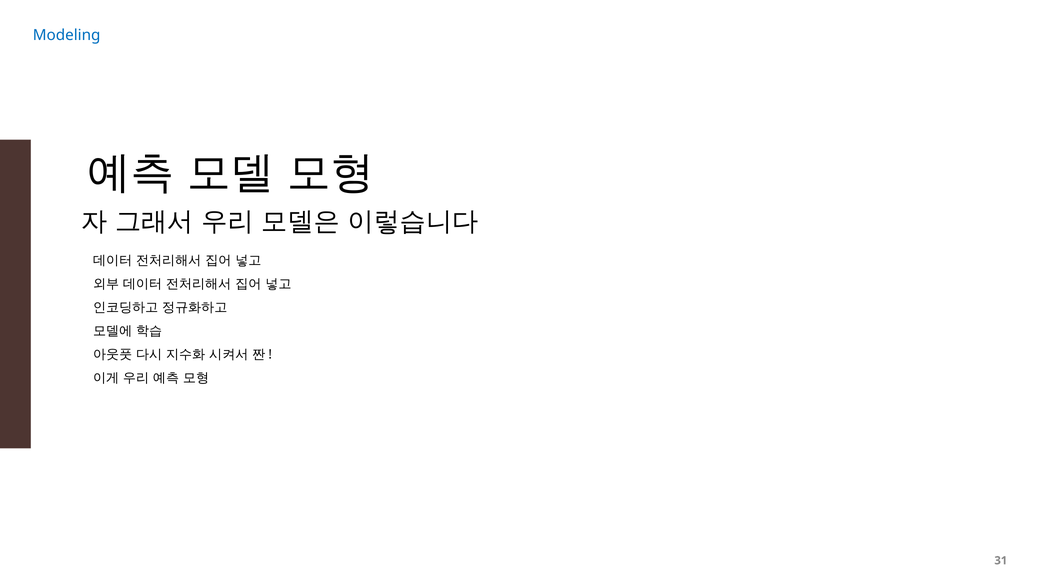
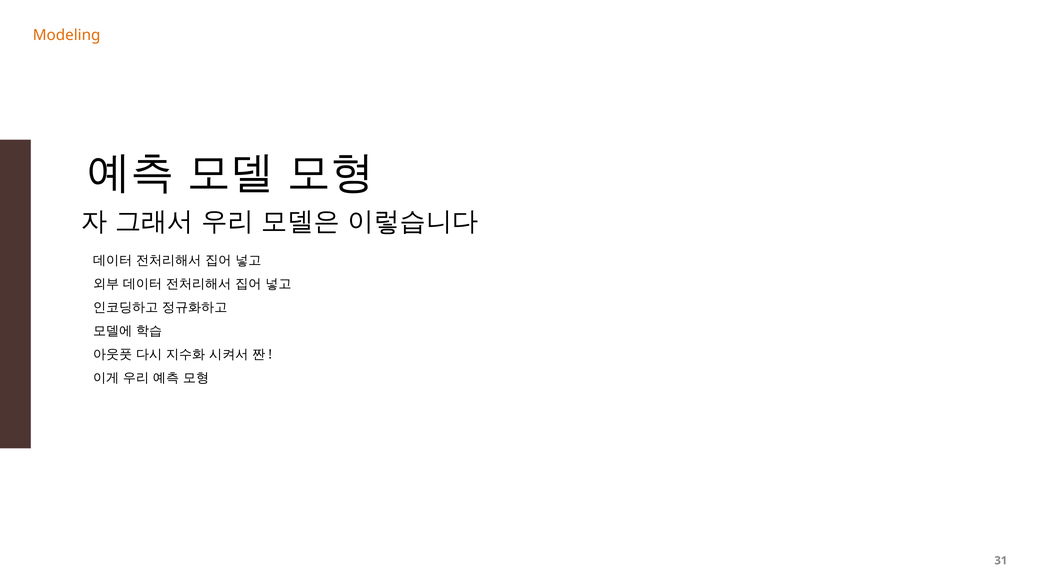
Modeling colour: blue -> orange (67, 35)
